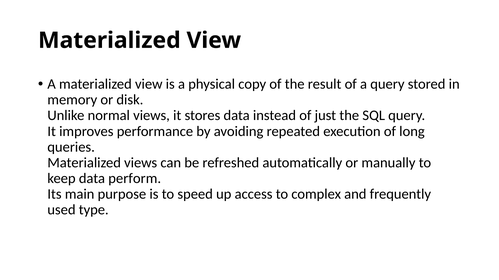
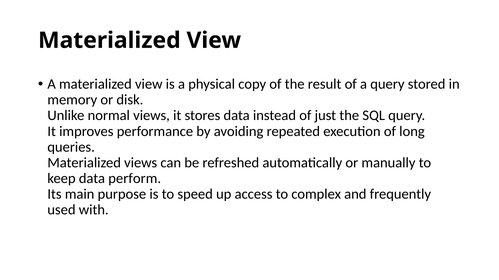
type: type -> with (94, 210)
